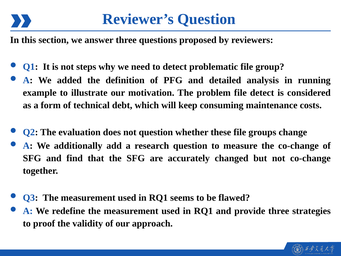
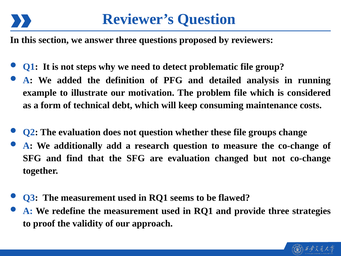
file detect: detect -> which (262, 93)
are accurately: accurately -> evaluation (189, 158)
